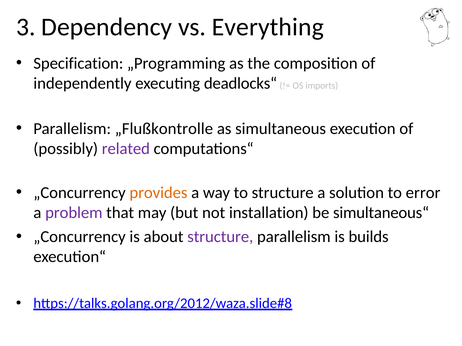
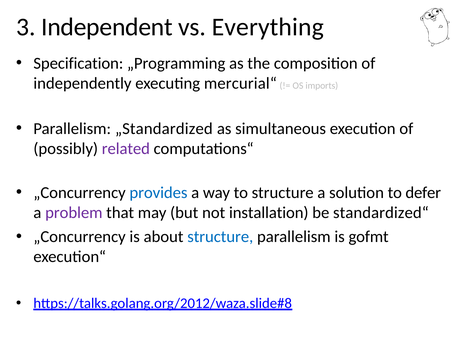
Dependency: Dependency -> Independent (107, 27)
deadlocks“: deadlocks“ -> mercurial“ (240, 83)
„Flußkontrolle: „Flußkontrolle -> „Standardized (164, 129)
provides colour: orange -> blue (158, 193)
error: error -> defer (423, 193)
simultaneous“: simultaneous“ -> standardized“ (381, 213)
structure colour: purple -> blue (220, 237)
builds: builds -> gofmt (369, 237)
